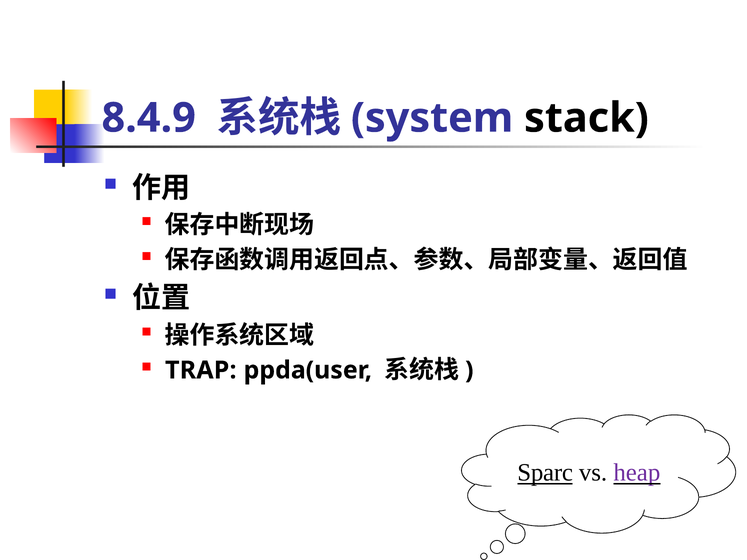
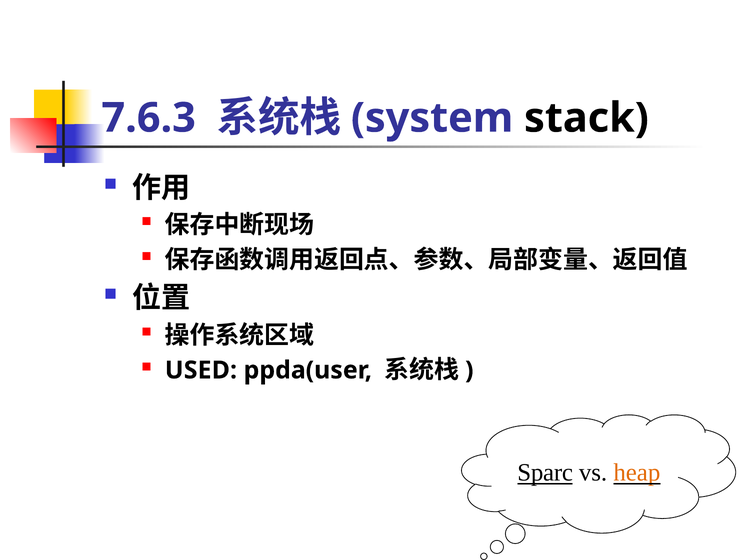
8.4.9: 8.4.9 -> 7.6.3 (149, 118)
TRAP: TRAP -> USED (201, 370)
heap colour: purple -> orange (637, 473)
